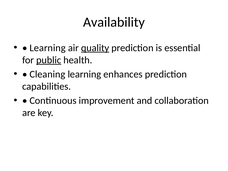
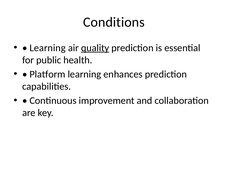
Availability: Availability -> Conditions (114, 22)
public underline: present -> none (49, 60)
Cleaning: Cleaning -> Platform (47, 74)
